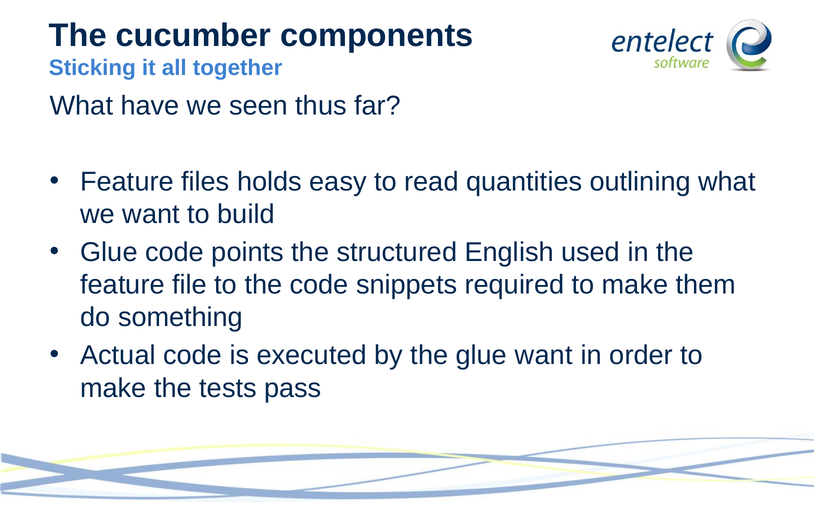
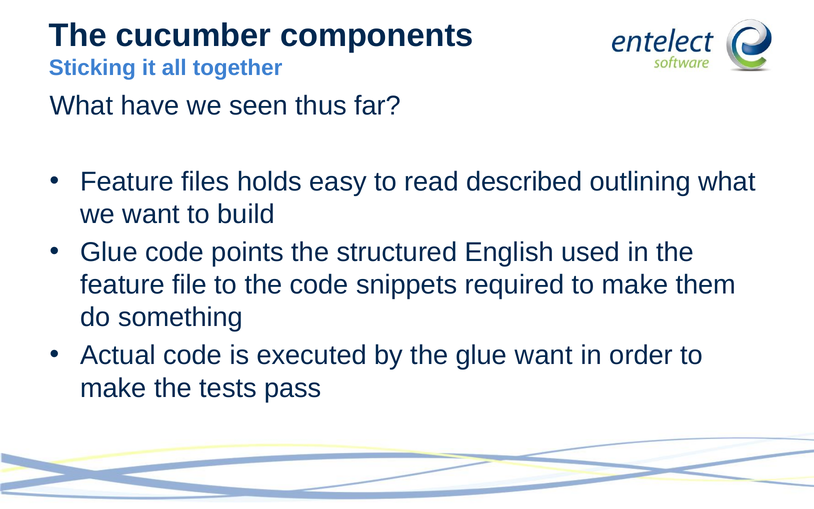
quantities: quantities -> described (524, 182)
